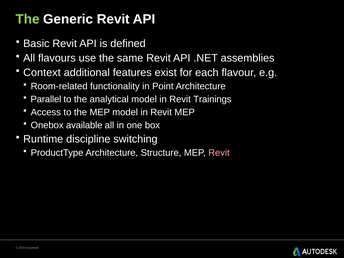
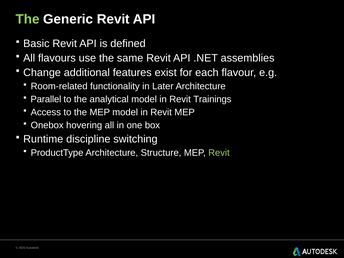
Context: Context -> Change (42, 73)
Point: Point -> Later (163, 86)
available: available -> hovering (84, 125)
Revit colour: pink -> light green (219, 153)
